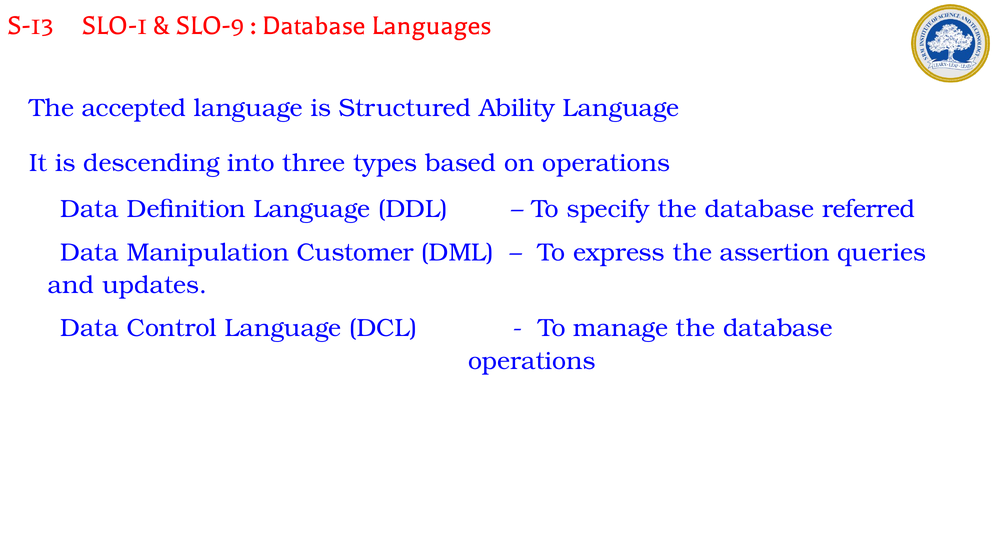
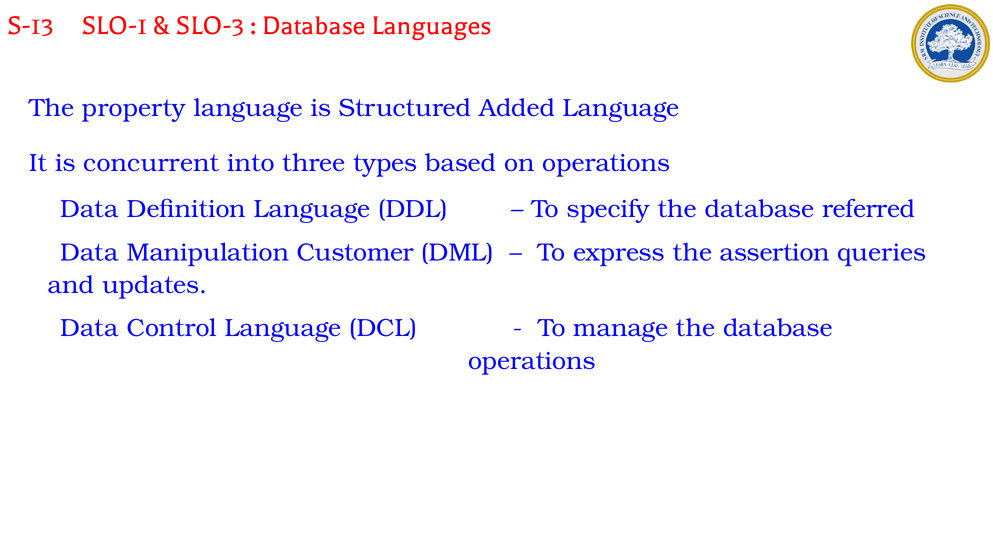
SLO-9: SLO-9 -> SLO-3 (210, 25)
accepted: accepted -> property (134, 108)
Ability: Ability -> Added (517, 108)
descending: descending -> concurrent (151, 163)
